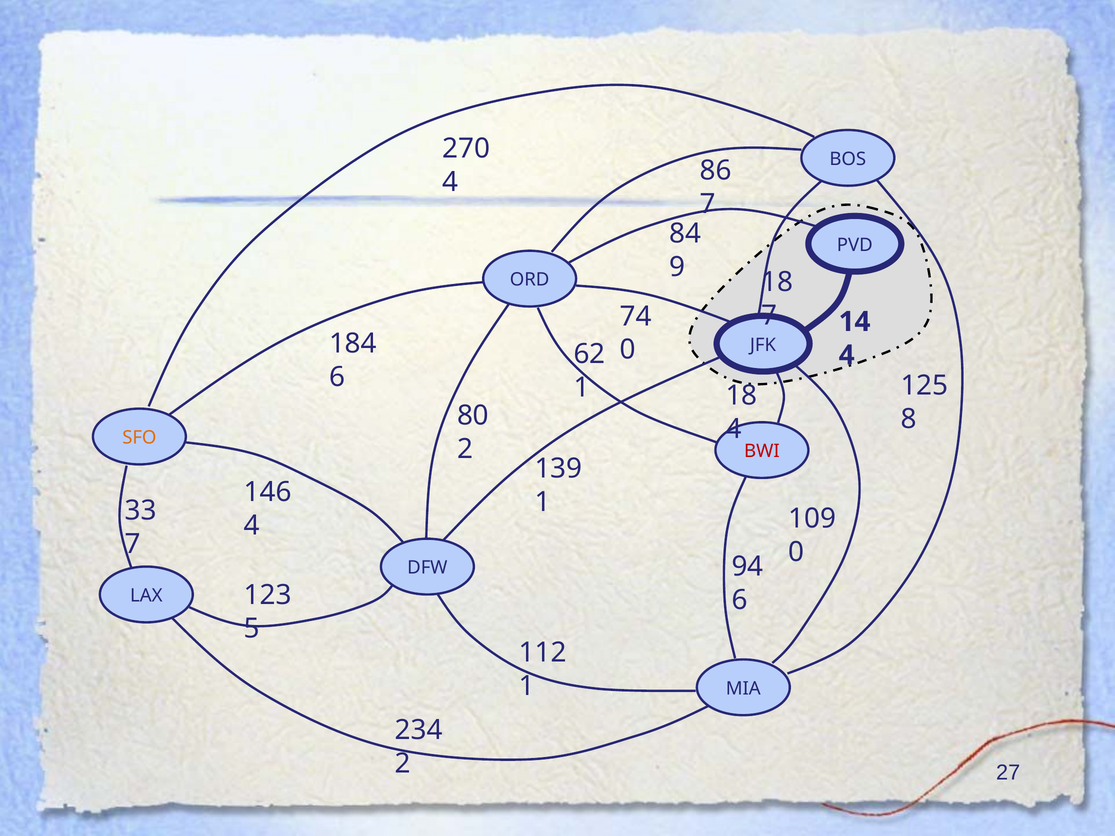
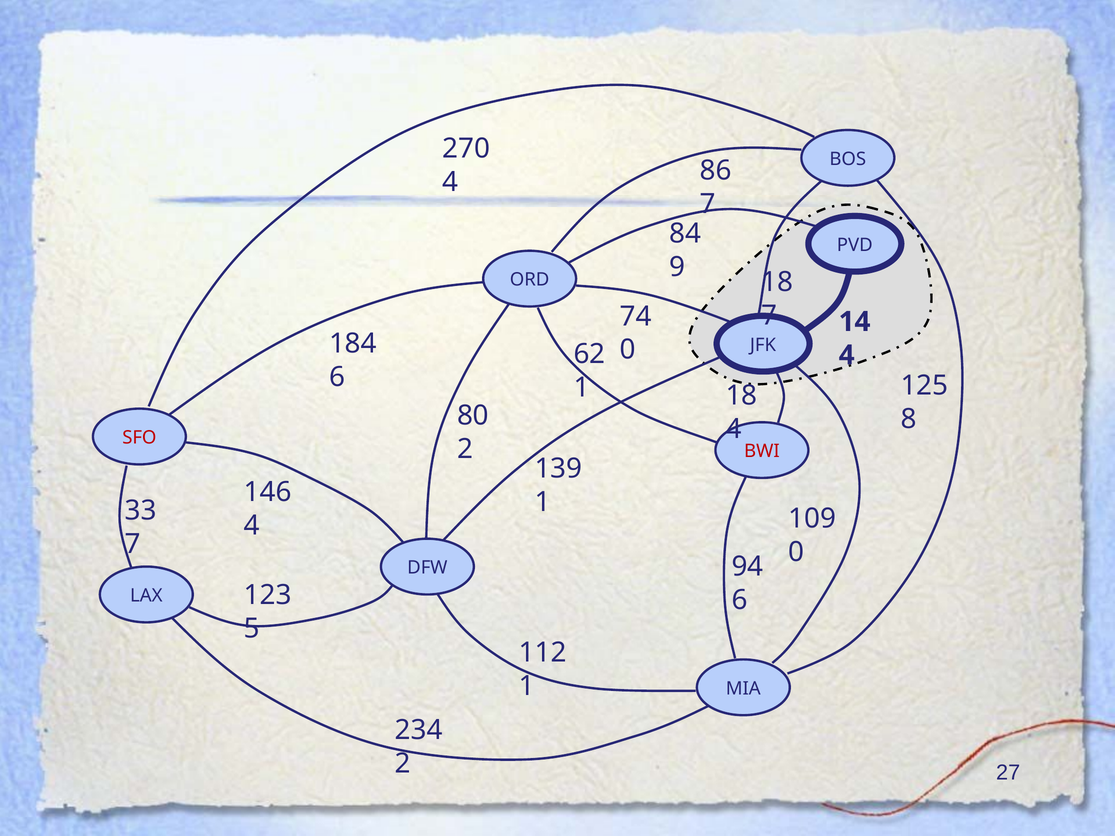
SFO colour: orange -> red (139, 438)
